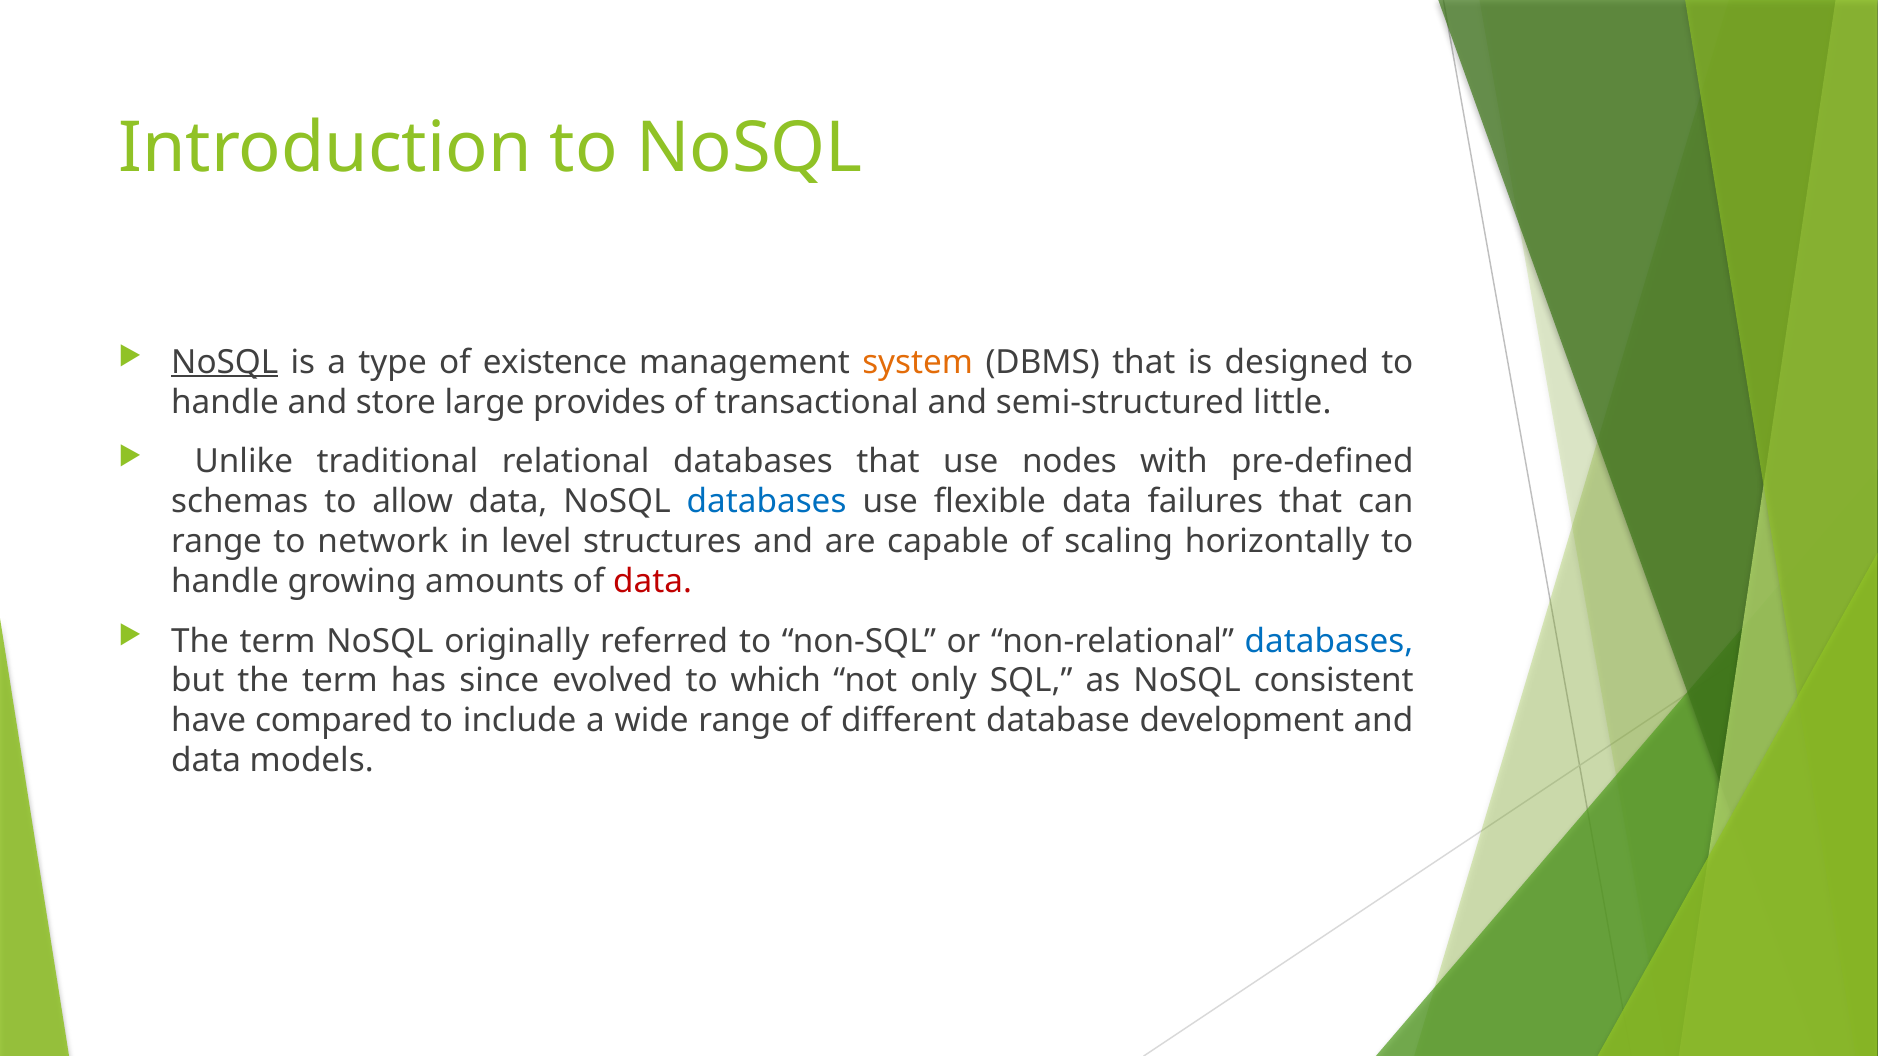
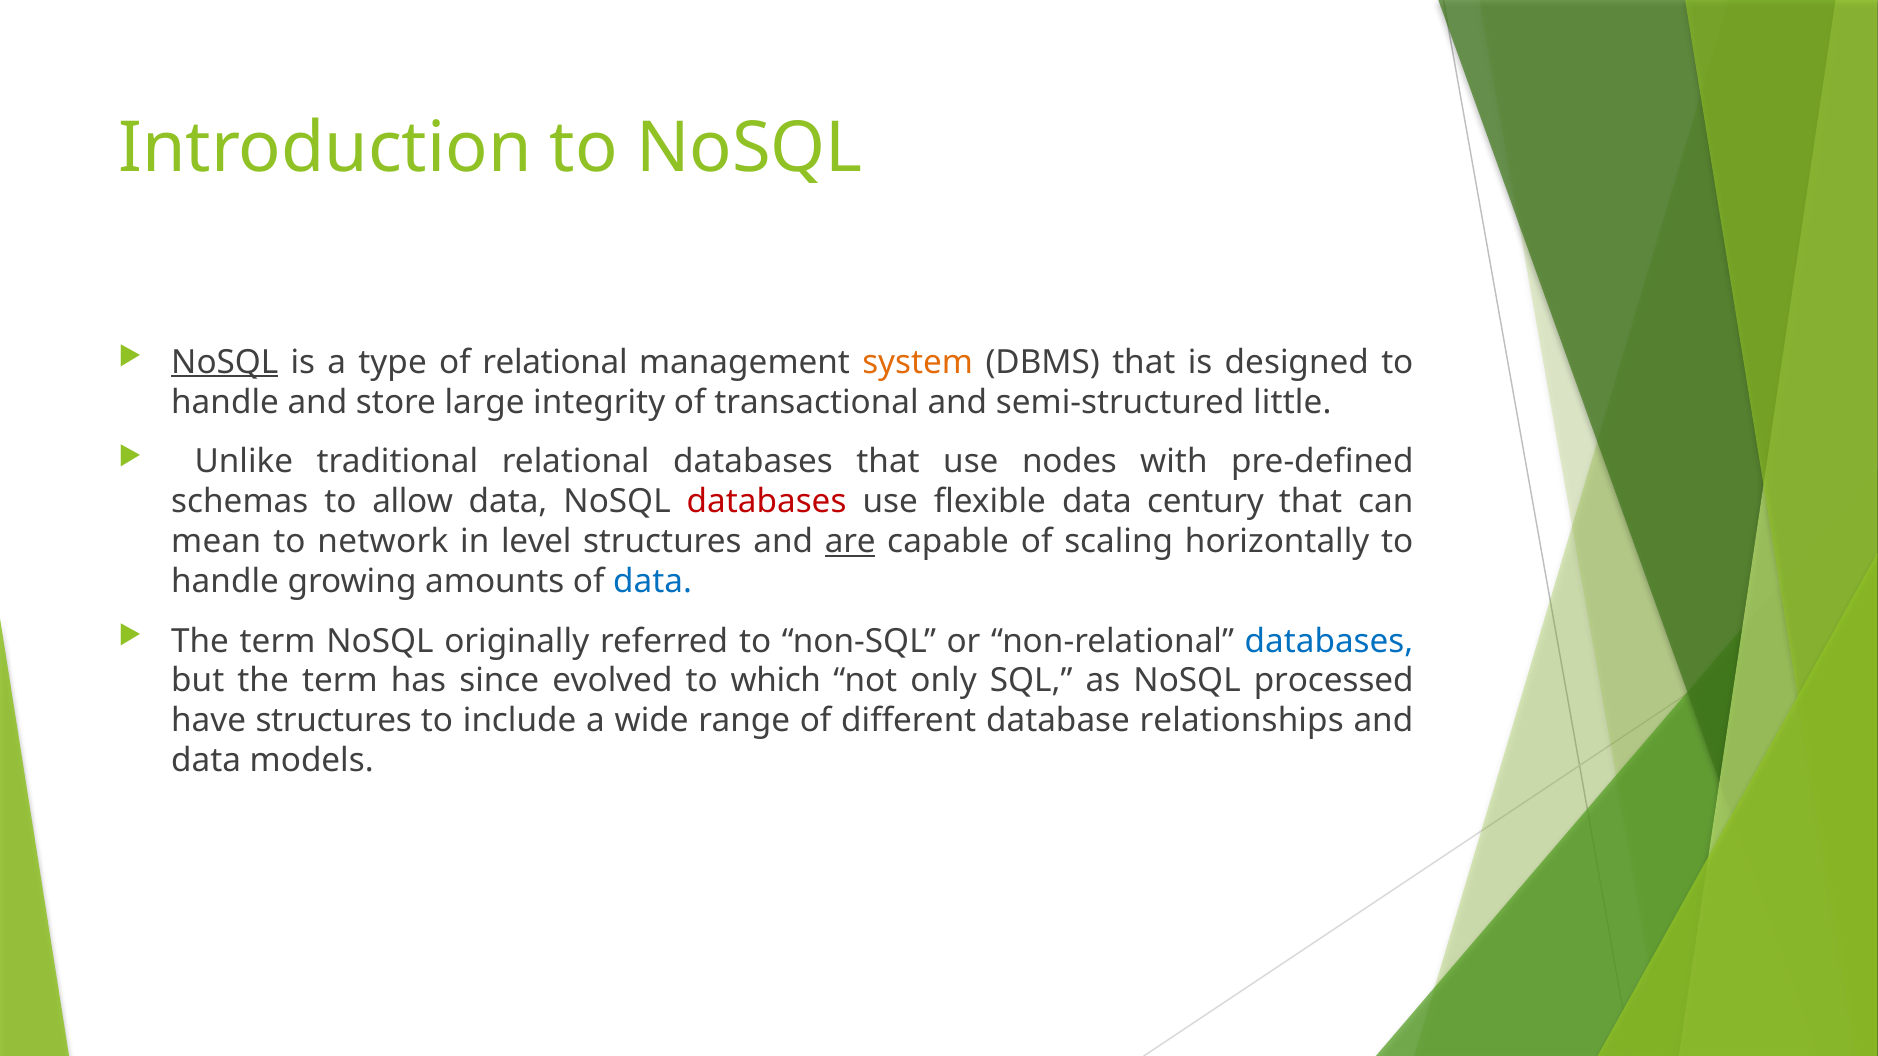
of existence: existence -> relational (555, 362)
provides: provides -> integrity (599, 402)
databases colour: blue -> red (767, 502)
failures: failures -> century (1205, 502)
range: range -> mean (216, 542)
are underline: none -> present (850, 542)
data colour: red -> blue (653, 582)
consistent: consistent -> processed (1334, 681)
have compared: compared -> structures (334, 721)
development: development -> relationships (1242, 721)
